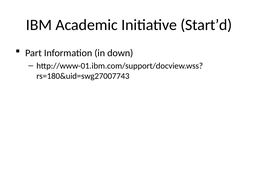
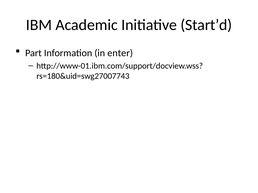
down: down -> enter (120, 53)
